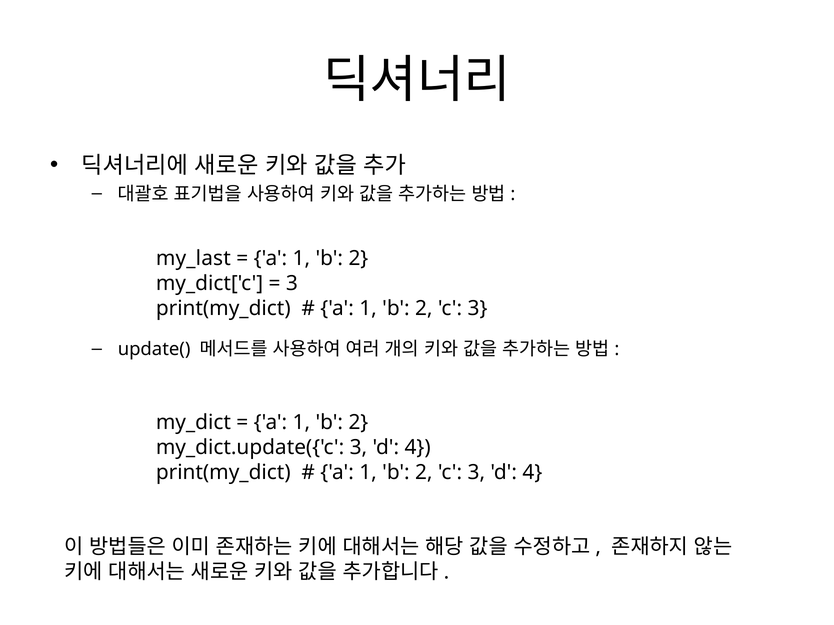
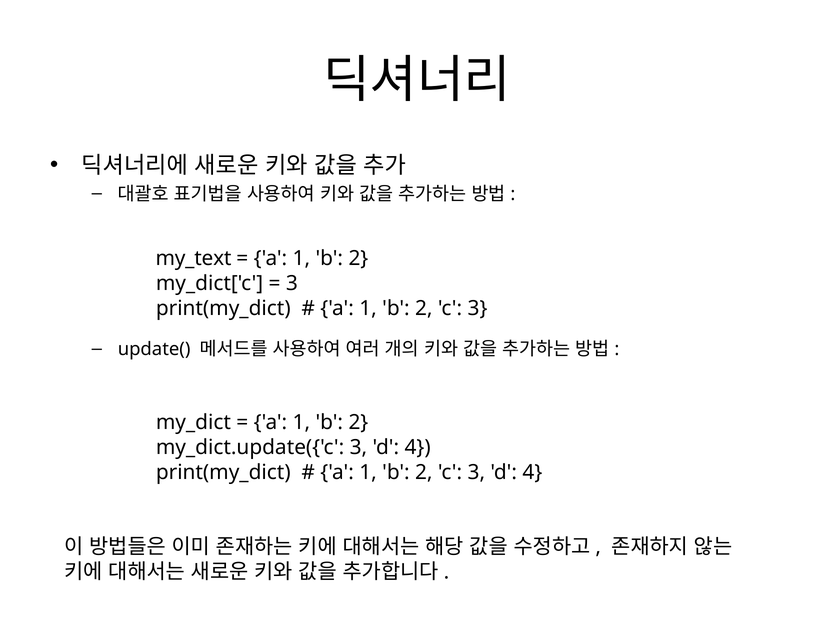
my_last: my_last -> my_text (194, 259)
